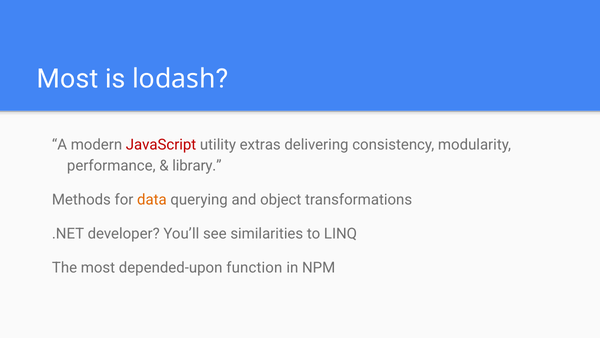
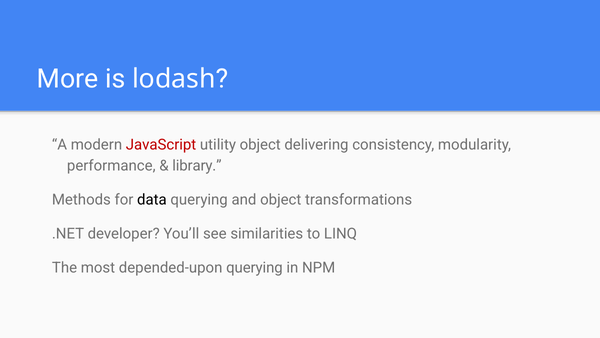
Most: Most -> More (68, 79)
utility extras: extras -> object (260, 145)
data colour: orange -> black (152, 199)
depended-upon function: function -> querying (254, 267)
